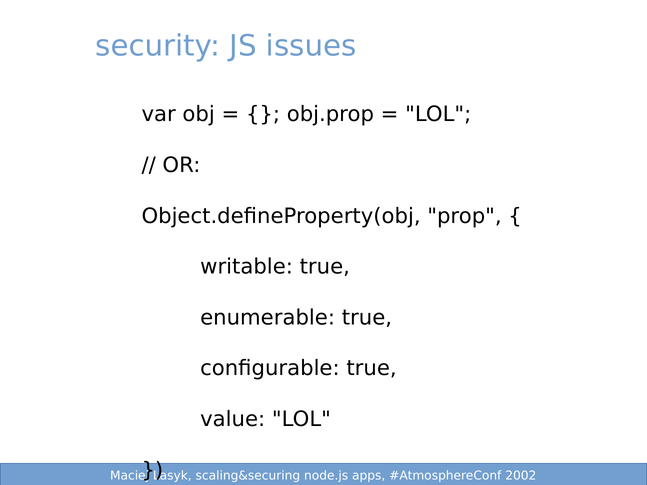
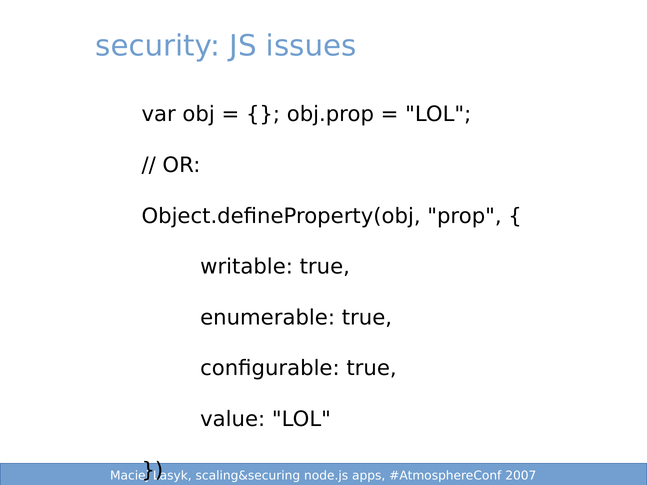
2002: 2002 -> 2007 (521, 476)
